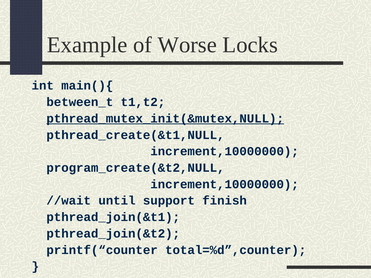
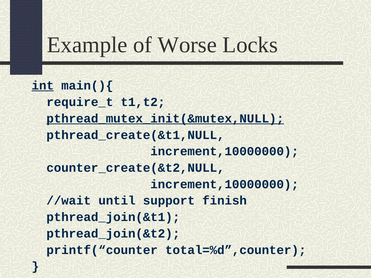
int underline: none -> present (43, 86)
between_t: between_t -> require_t (80, 102)
program_create(&t2,NULL: program_create(&t2,NULL -> counter_create(&t2,NULL (136, 168)
